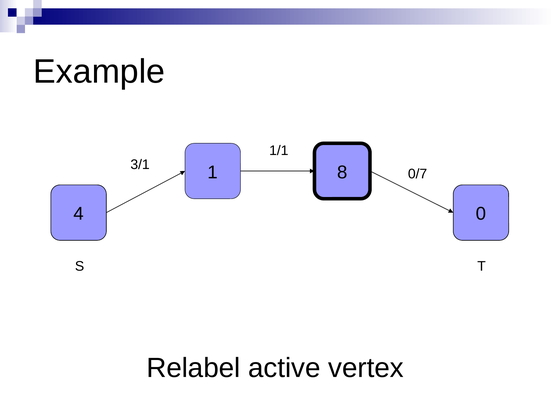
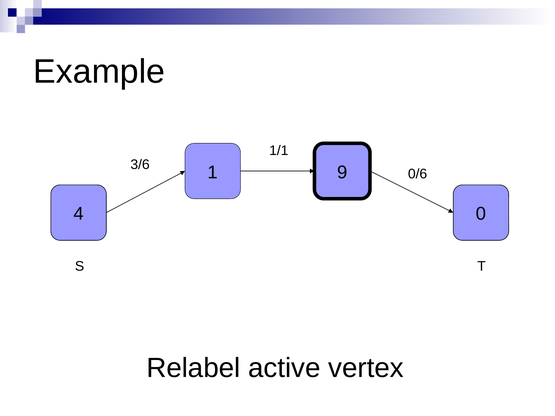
3/1: 3/1 -> 3/6 (140, 165)
8: 8 -> 9 (342, 172)
0/7: 0/7 -> 0/6 (418, 174)
